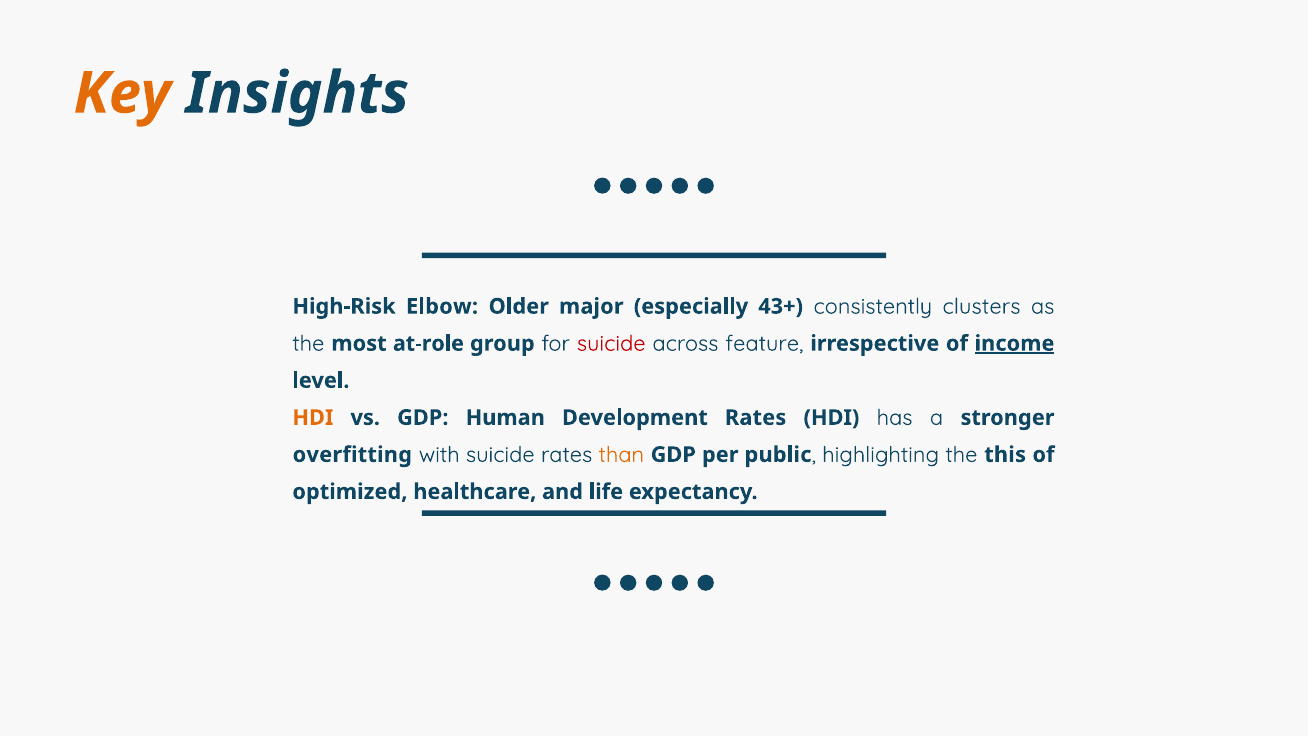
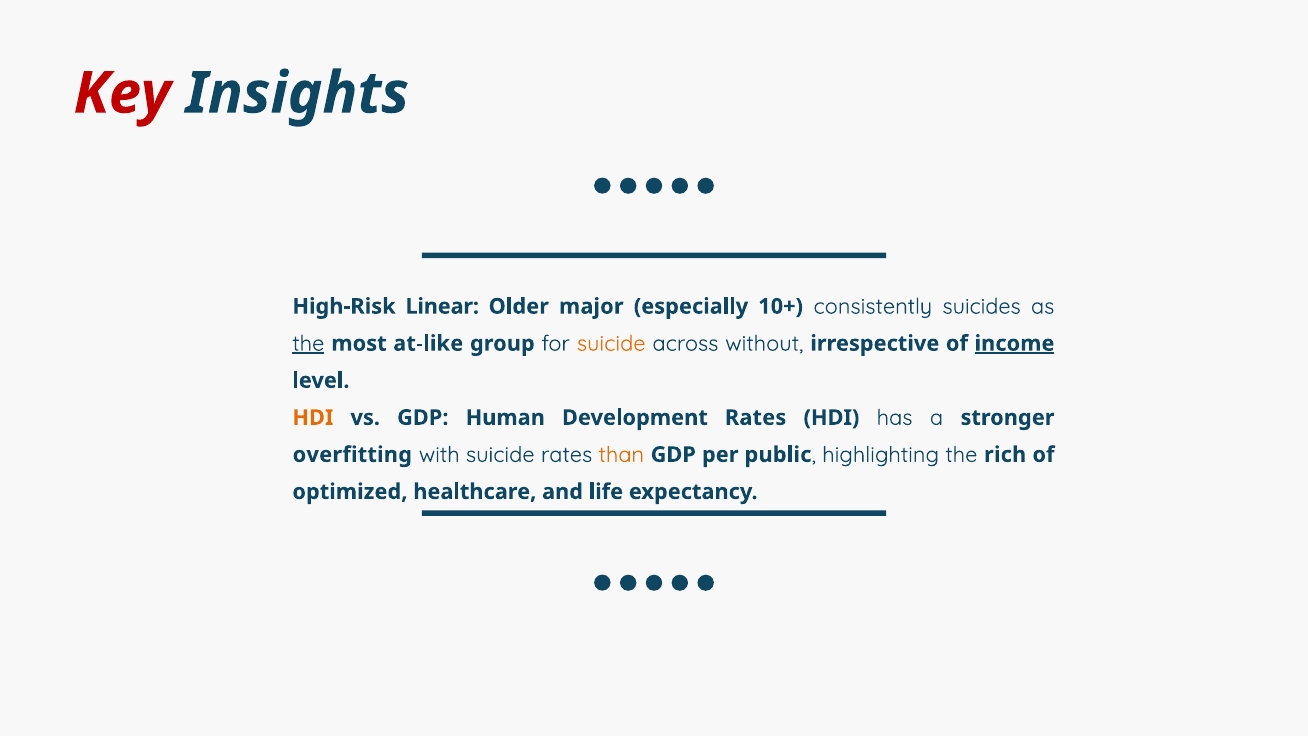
Key colour: orange -> red (122, 93)
Elbow: Elbow -> Linear (442, 306)
43+: 43+ -> 10+ (781, 306)
clusters: clusters -> suicides (982, 306)
the underline: none -> present (308, 343)
at-role: at-role -> at-like (428, 343)
suicide colour: red -> orange (611, 343)
feature: feature -> without (764, 343)
this: this -> rich (1005, 455)
